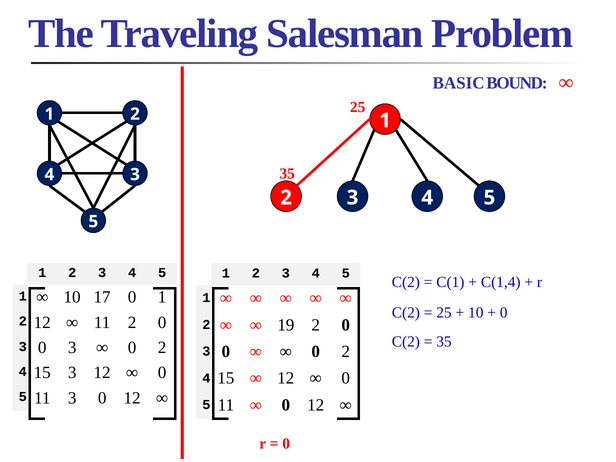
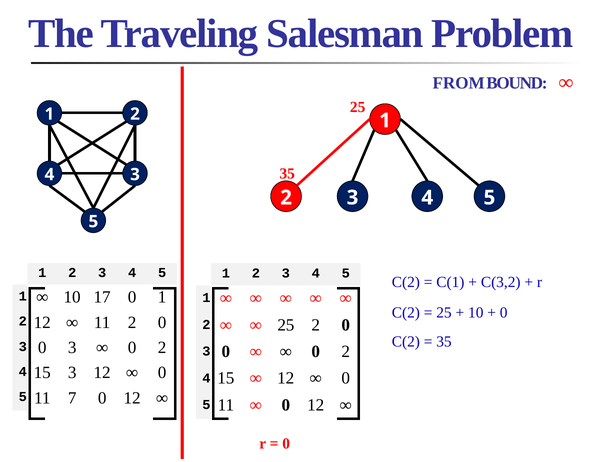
BASIC: BASIC -> FROM (459, 83)
C(1,4: C(1,4 -> C(3,2 (501, 282)
19: 19 -> 25 (286, 325)
3: 3 -> 7 (72, 398)
